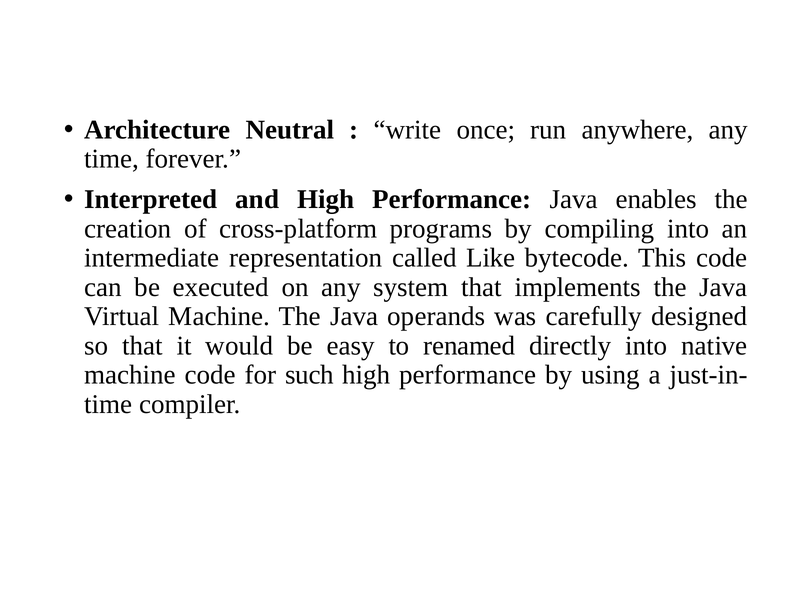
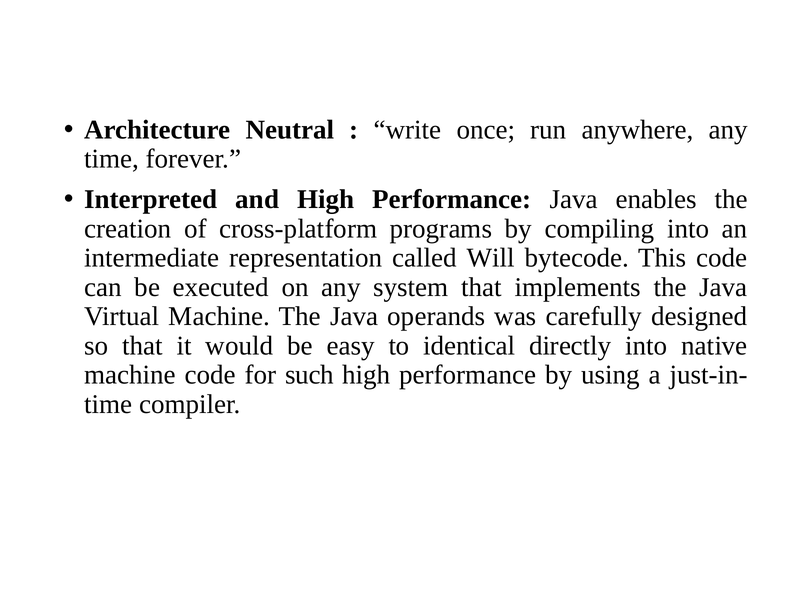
Like: Like -> Will (491, 258)
renamed: renamed -> identical (469, 346)
